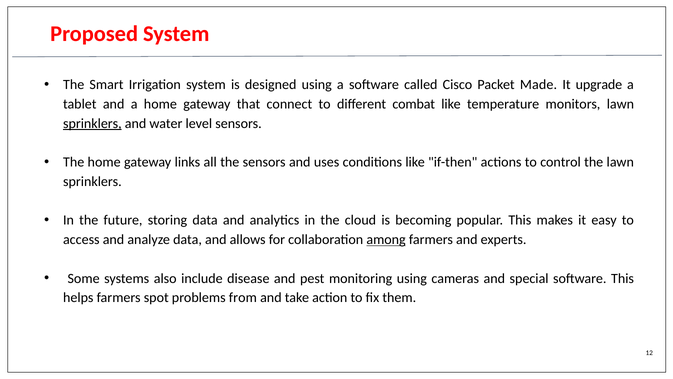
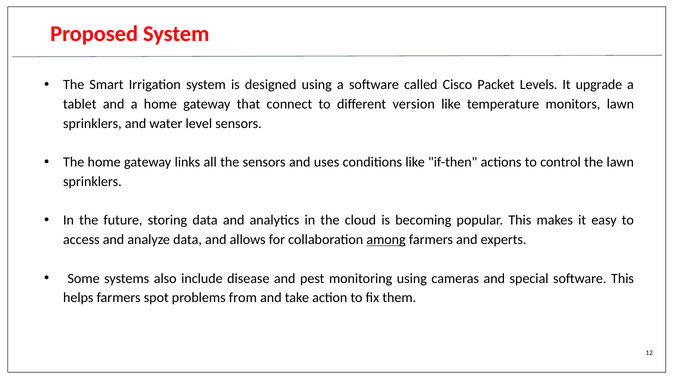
Made: Made -> Levels (539, 85)
combat: combat -> version (414, 104)
sprinklers underline: present -> none (92, 123)
